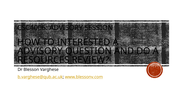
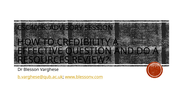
INTERESTED: INTERESTED -> CREDIBILITY (84, 42)
ADVISORY: ADVISORY -> EFFECTIVE (40, 51)
